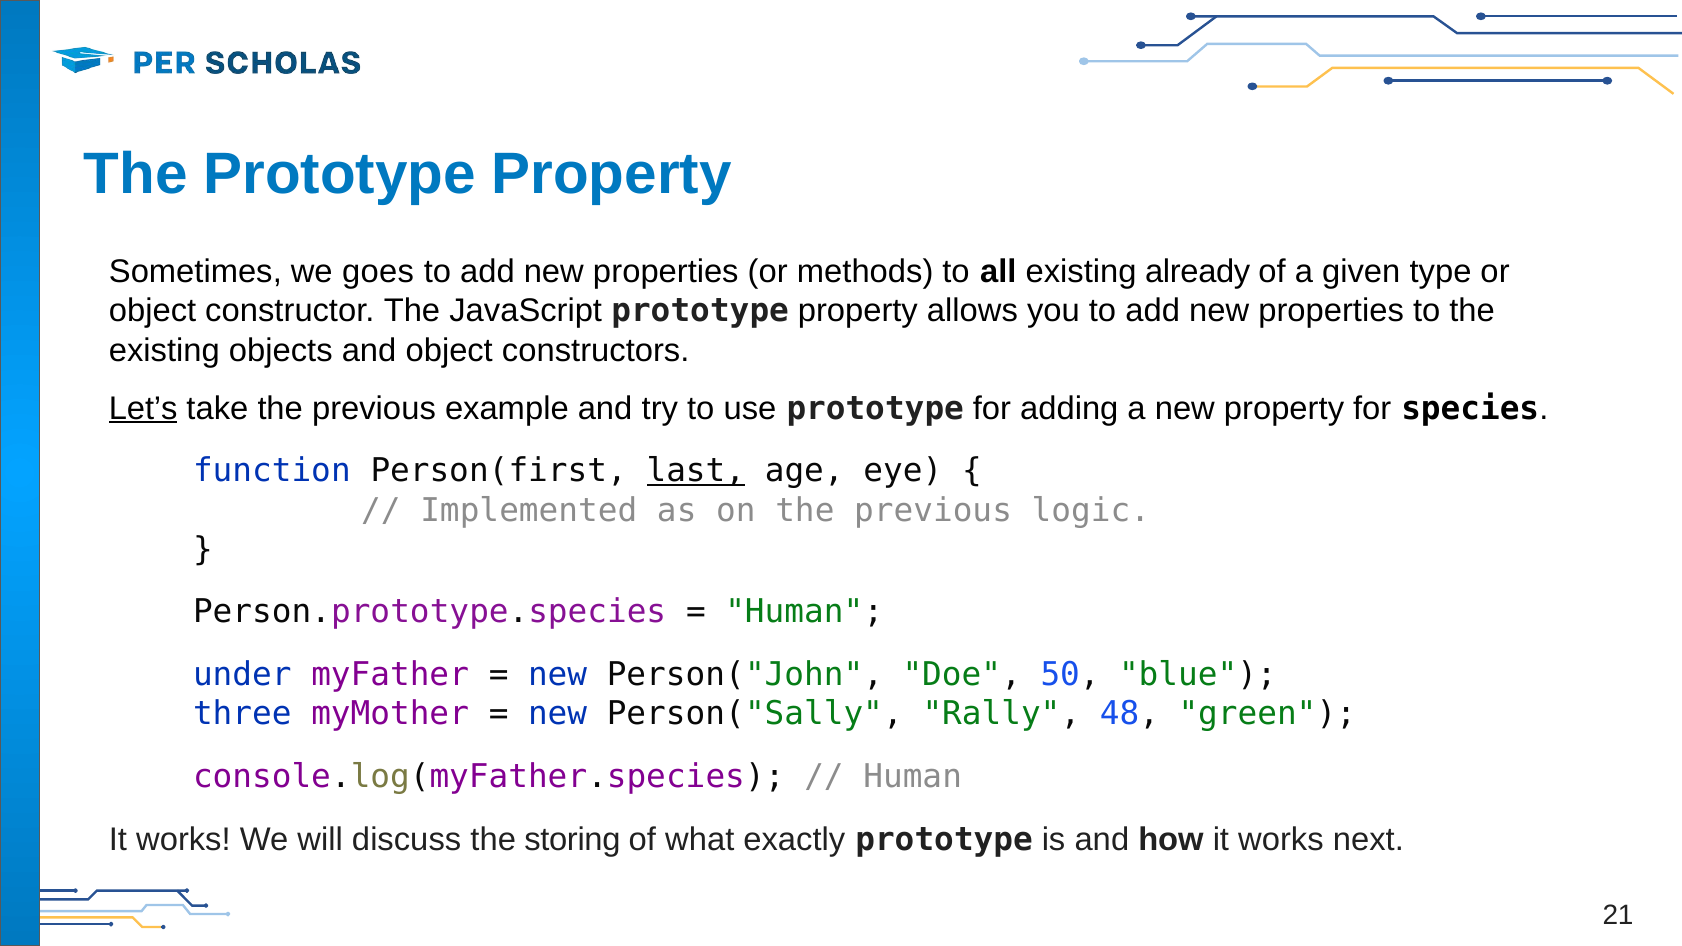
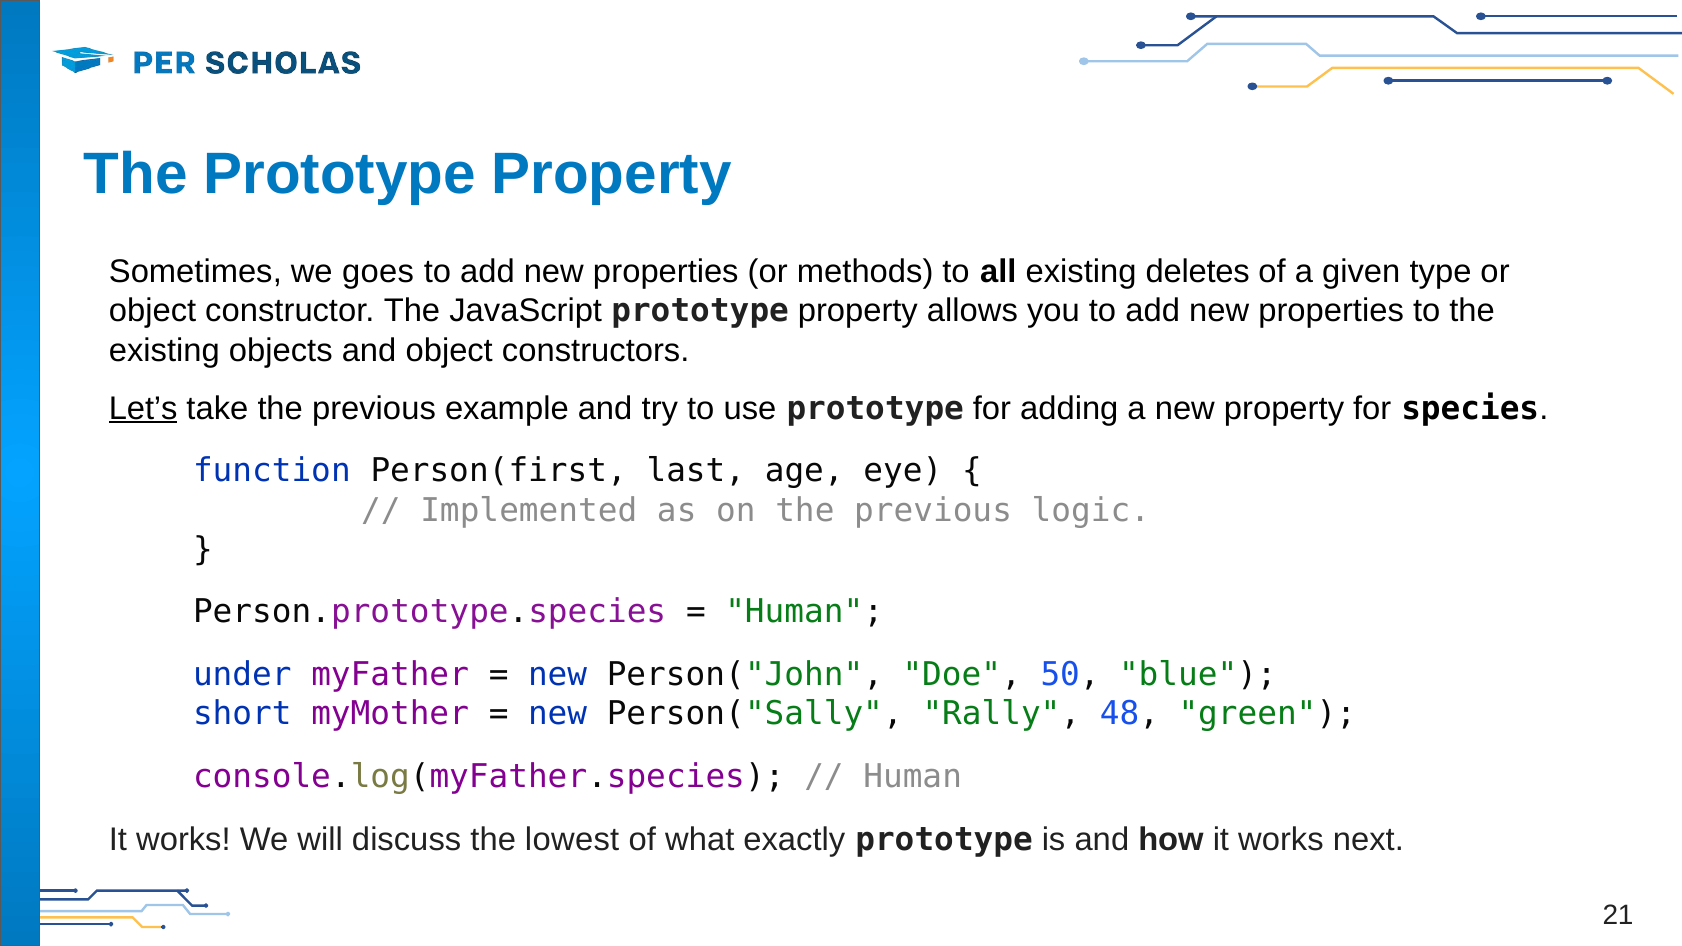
already: already -> deletes (1198, 272)
last underline: present -> none (696, 471)
three: three -> short (242, 714)
storing: storing -> lowest (572, 839)
